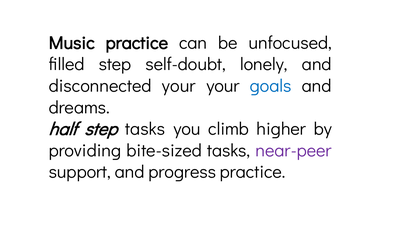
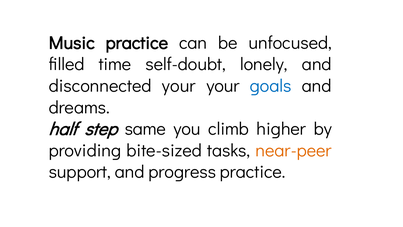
filled step: step -> time (115, 64)
step tasks: tasks -> same (145, 129)
near-peer colour: purple -> orange (294, 150)
